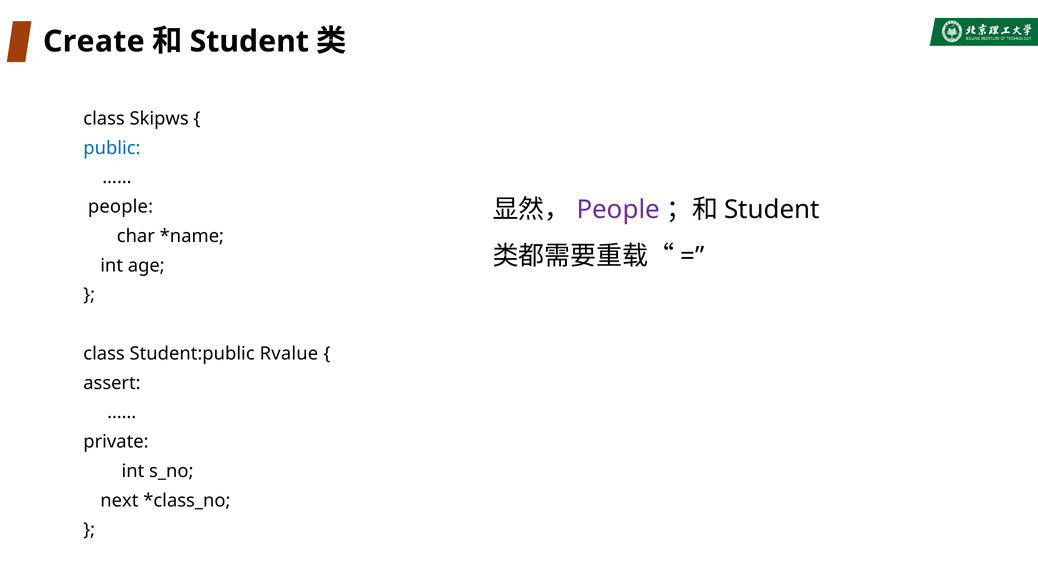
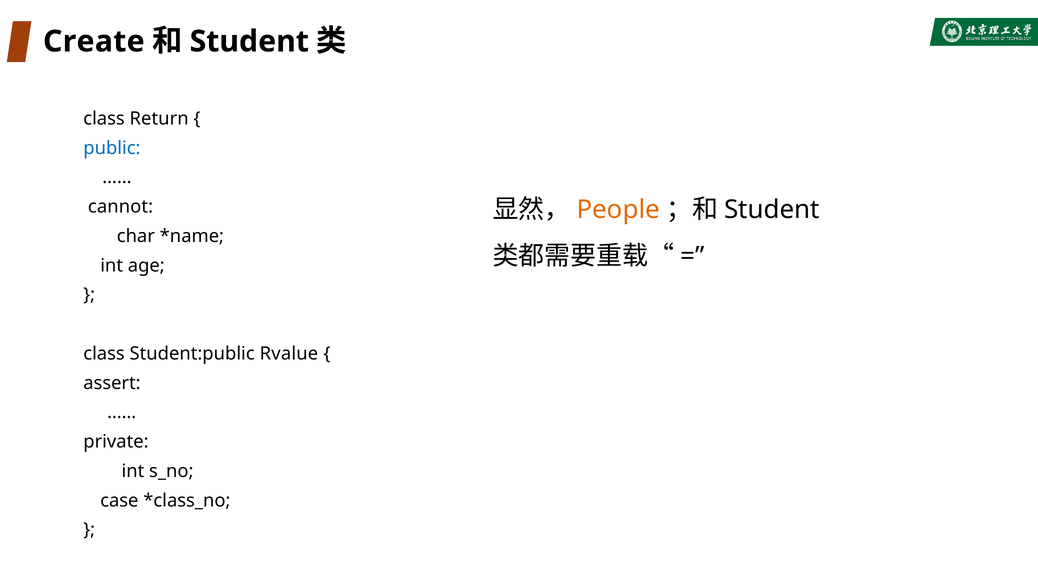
Skipws: Skipws -> Return (159, 119)
People colour: purple -> orange (618, 210)
people: people -> cannot (121, 207)
next: next -> case (119, 500)
